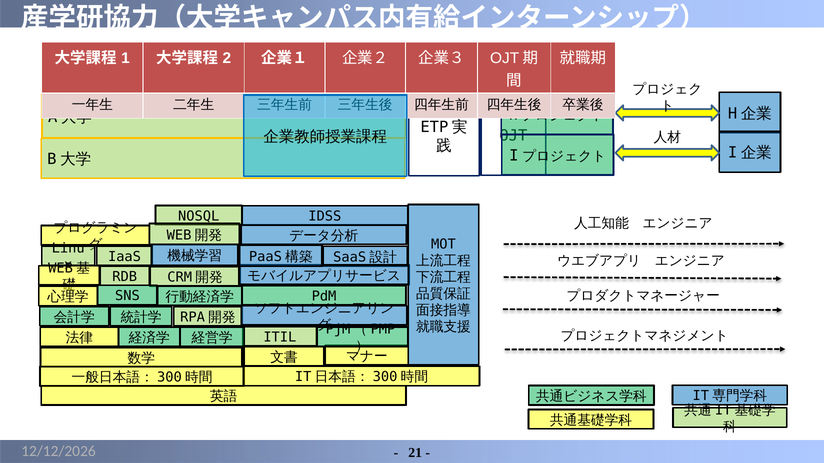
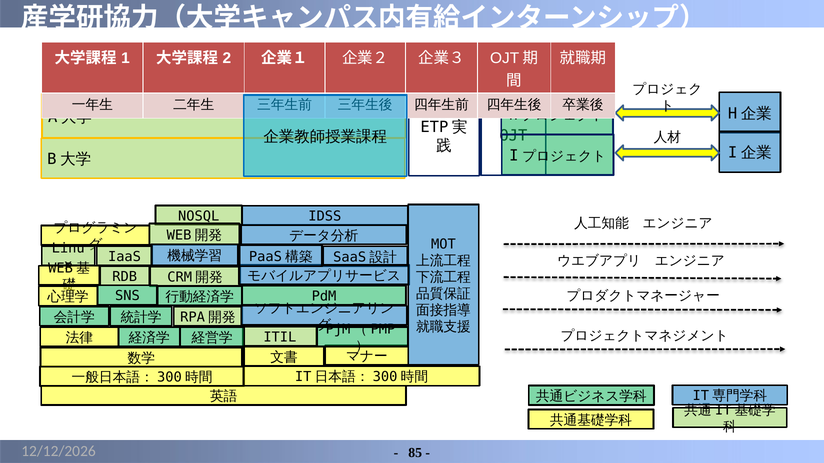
21: 21 -> 85 (415, 453)
